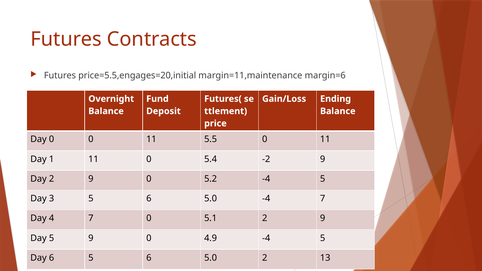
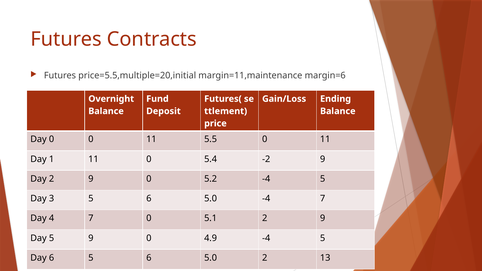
price=5.5,engages=20,initial: price=5.5,engages=20,initial -> price=5.5,multiple=20,initial (137, 76)
